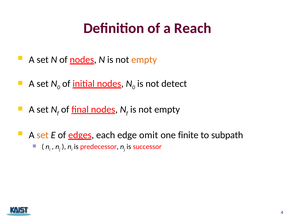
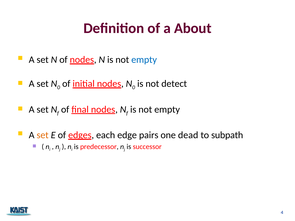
Reach: Reach -> About (193, 28)
empty colour: orange -> blue (144, 60)
omit: omit -> pairs (149, 135)
finite: finite -> dead (188, 135)
